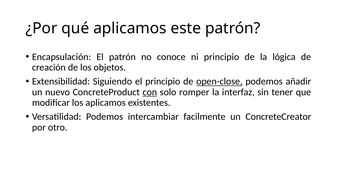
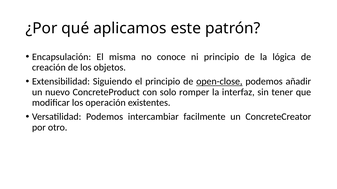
El patrón: patrón -> misma (122, 57)
con underline: present -> none (150, 92)
los aplicamos: aplicamos -> operación (106, 103)
